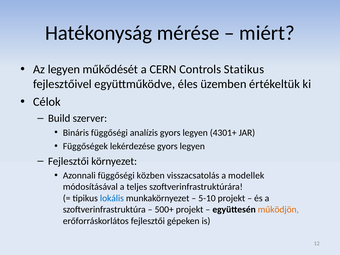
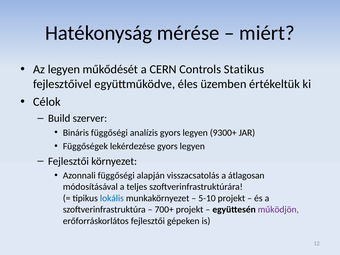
4301+: 4301+ -> 9300+ (223, 133)
közben: közben -> alapján (151, 176)
modellek: modellek -> átlagosan (246, 176)
500+: 500+ -> 700+ (164, 210)
működjön colour: orange -> purple (278, 210)
